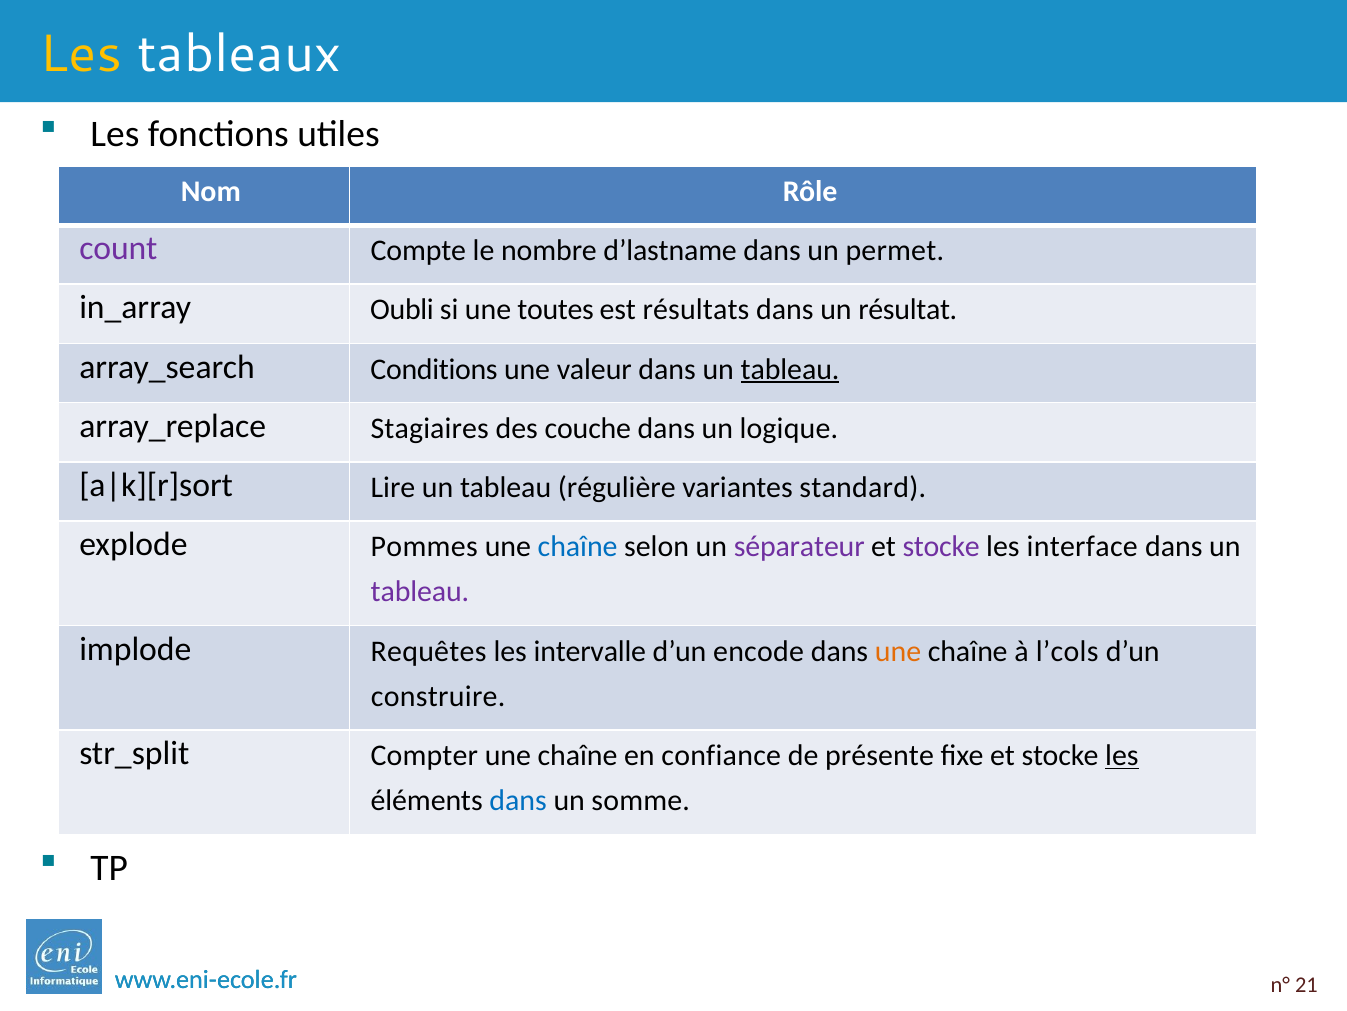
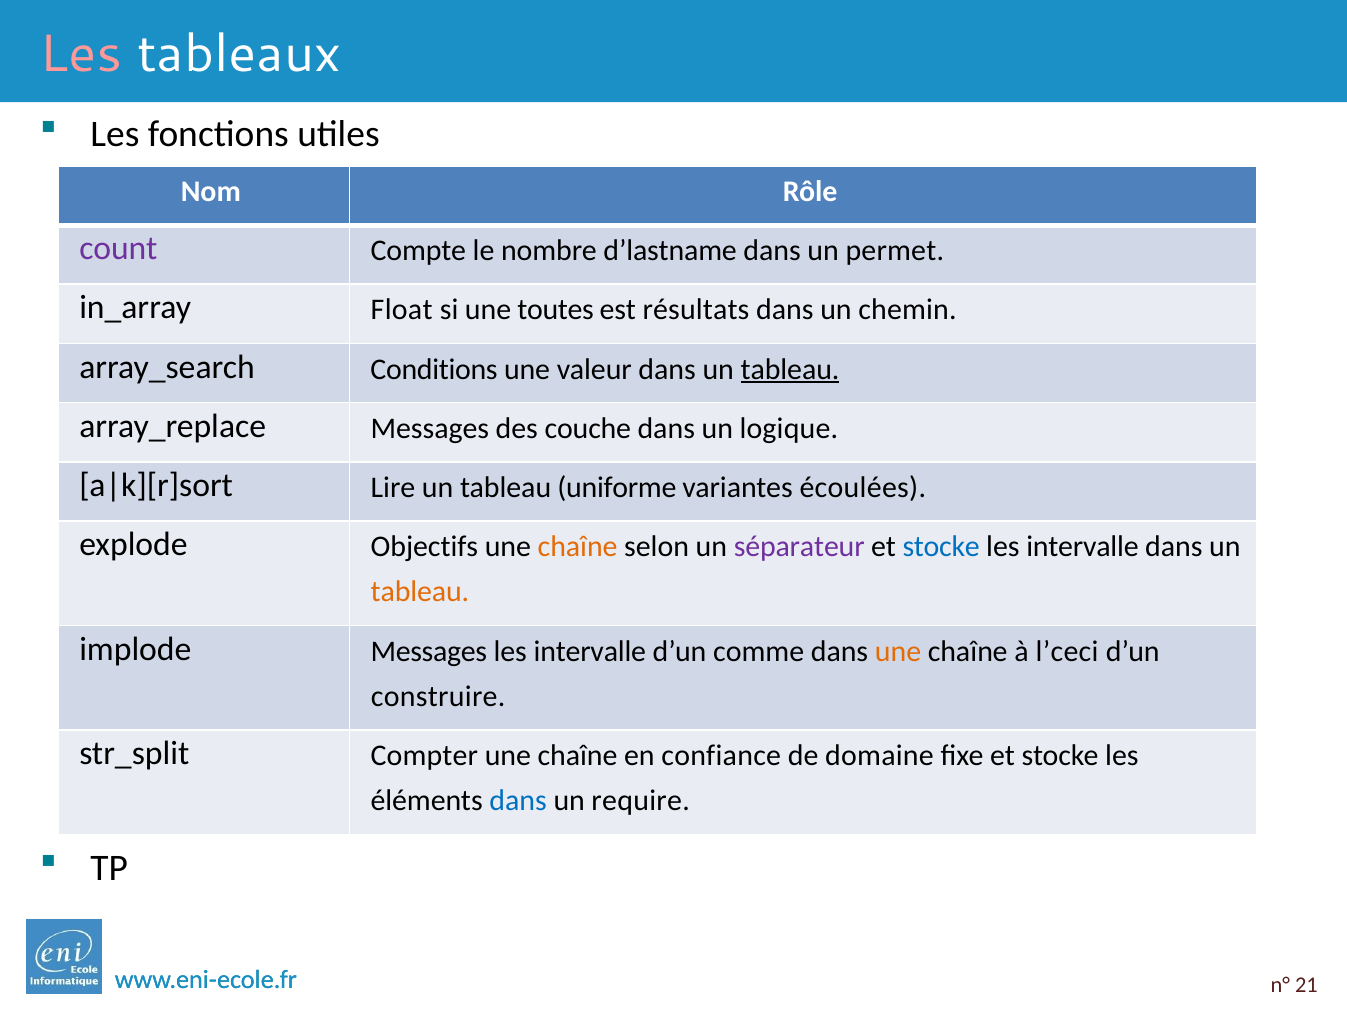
Les colour: yellow -> pink (81, 55)
Oubli: Oubli -> Float (402, 310)
résultat: résultat -> chemin (908, 310)
Stagiaires: Stagiaires -> Messages (430, 428)
régulière: régulière -> uniforme (617, 487)
standard: standard -> écoulées (863, 487)
Pommes: Pommes -> Objectifs (424, 546)
chaîne colour: blue -> orange (578, 546)
stocke colour: purple -> blue (941, 546)
interface: interface -> intervalle (1082, 546)
tableau colour: purple -> orange (420, 591)
implode Requêtes: Requêtes -> Messages (429, 651)
encode: encode -> comme (759, 651)
l’cols: l’cols -> l’ceci (1067, 651)
présente: présente -> domaine (879, 755)
les underline: present -> none (1122, 755)
somme: somme -> require (641, 800)
